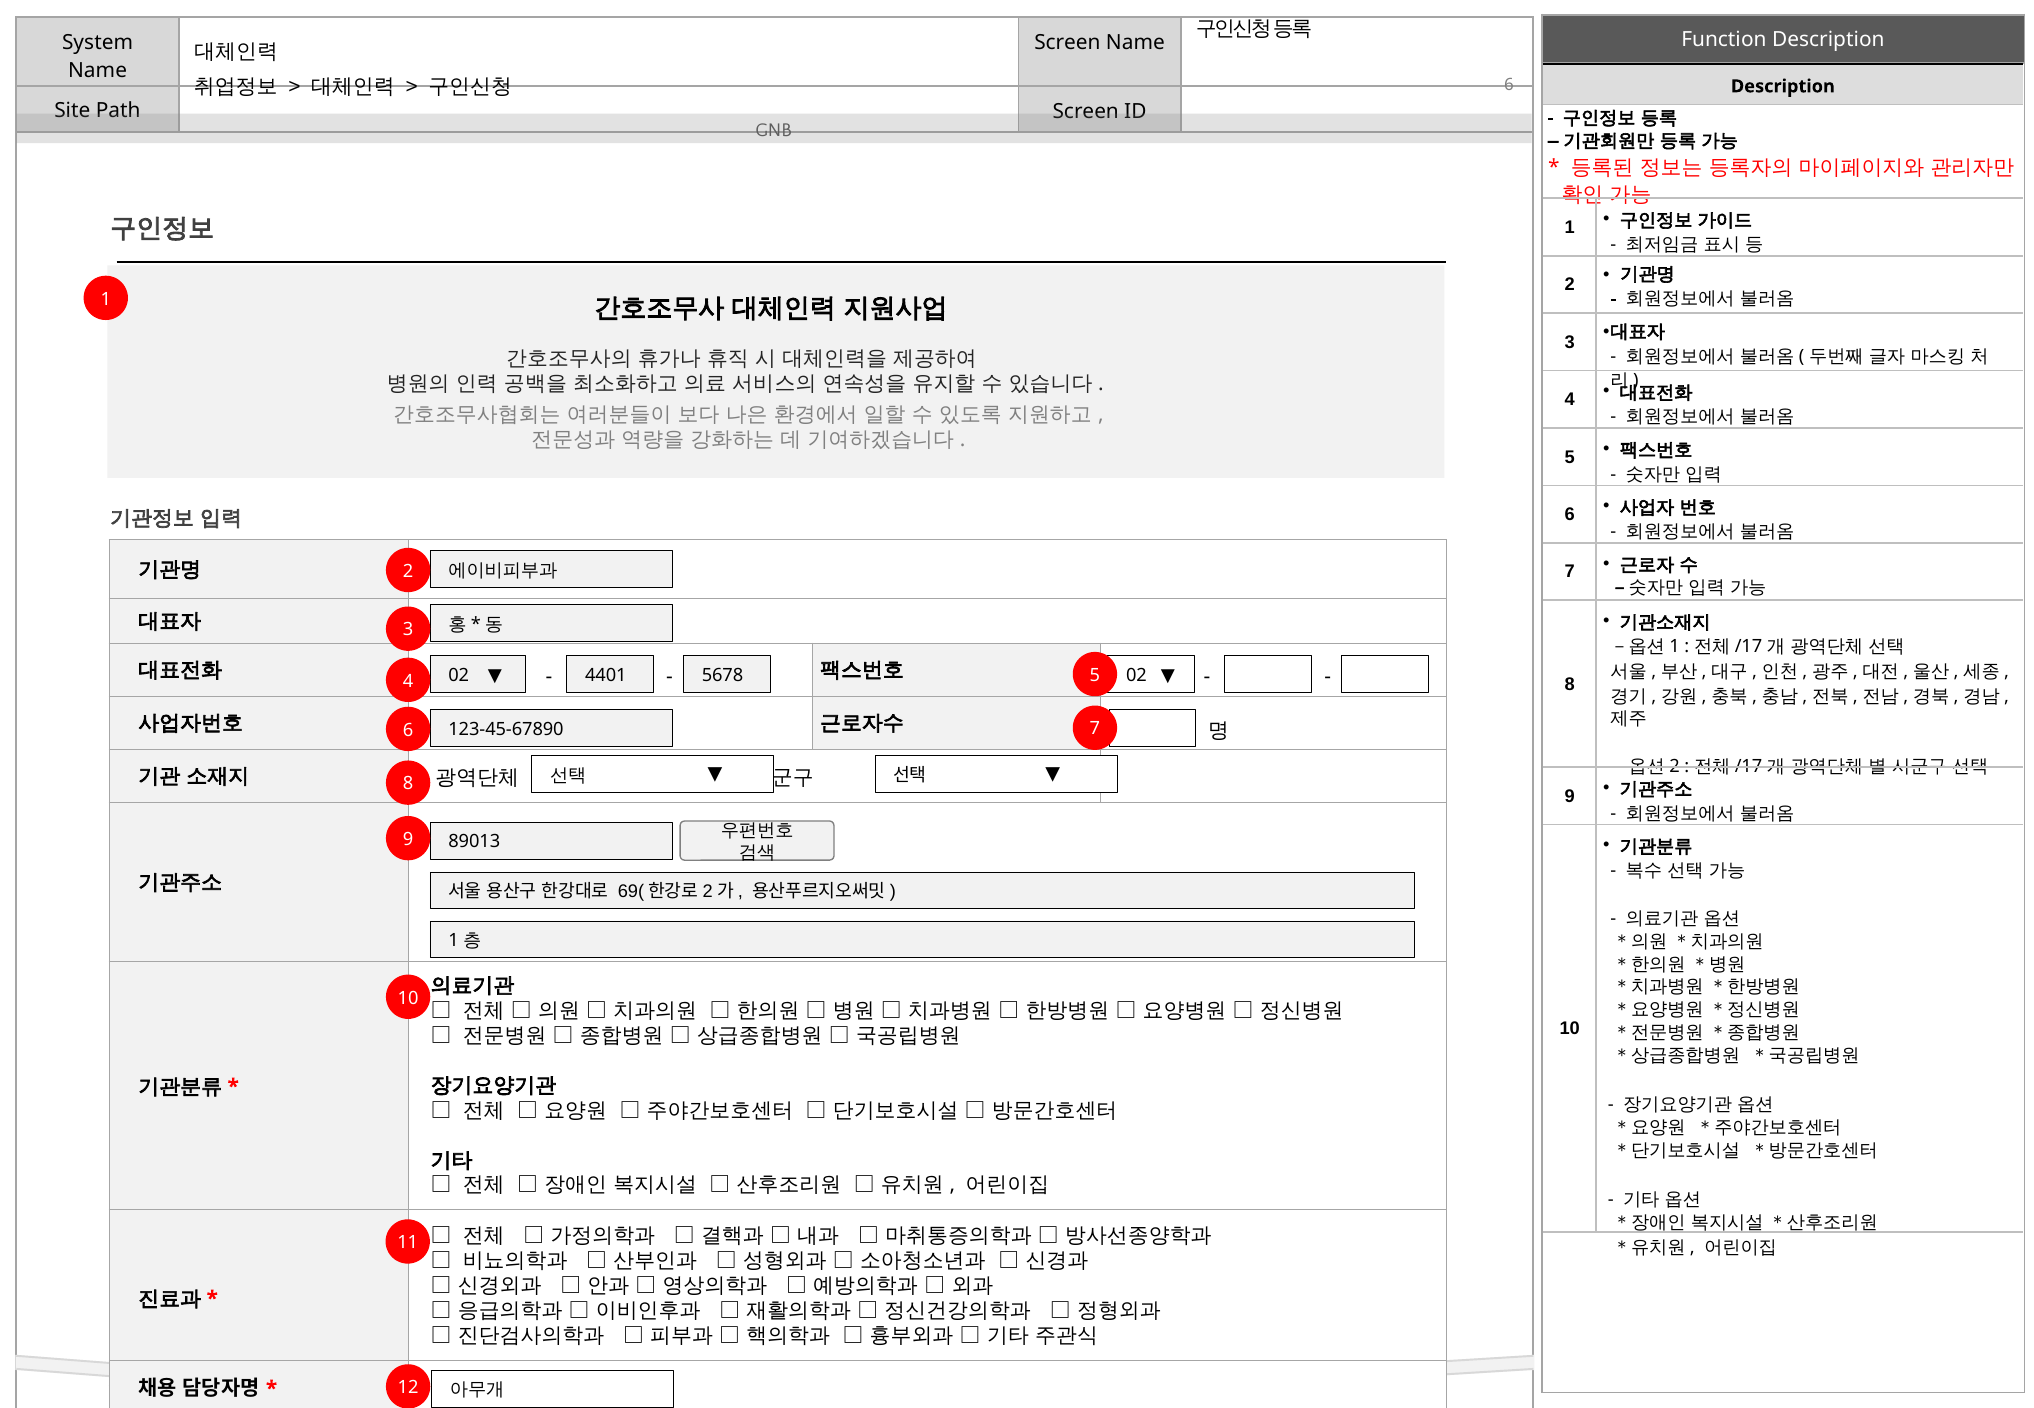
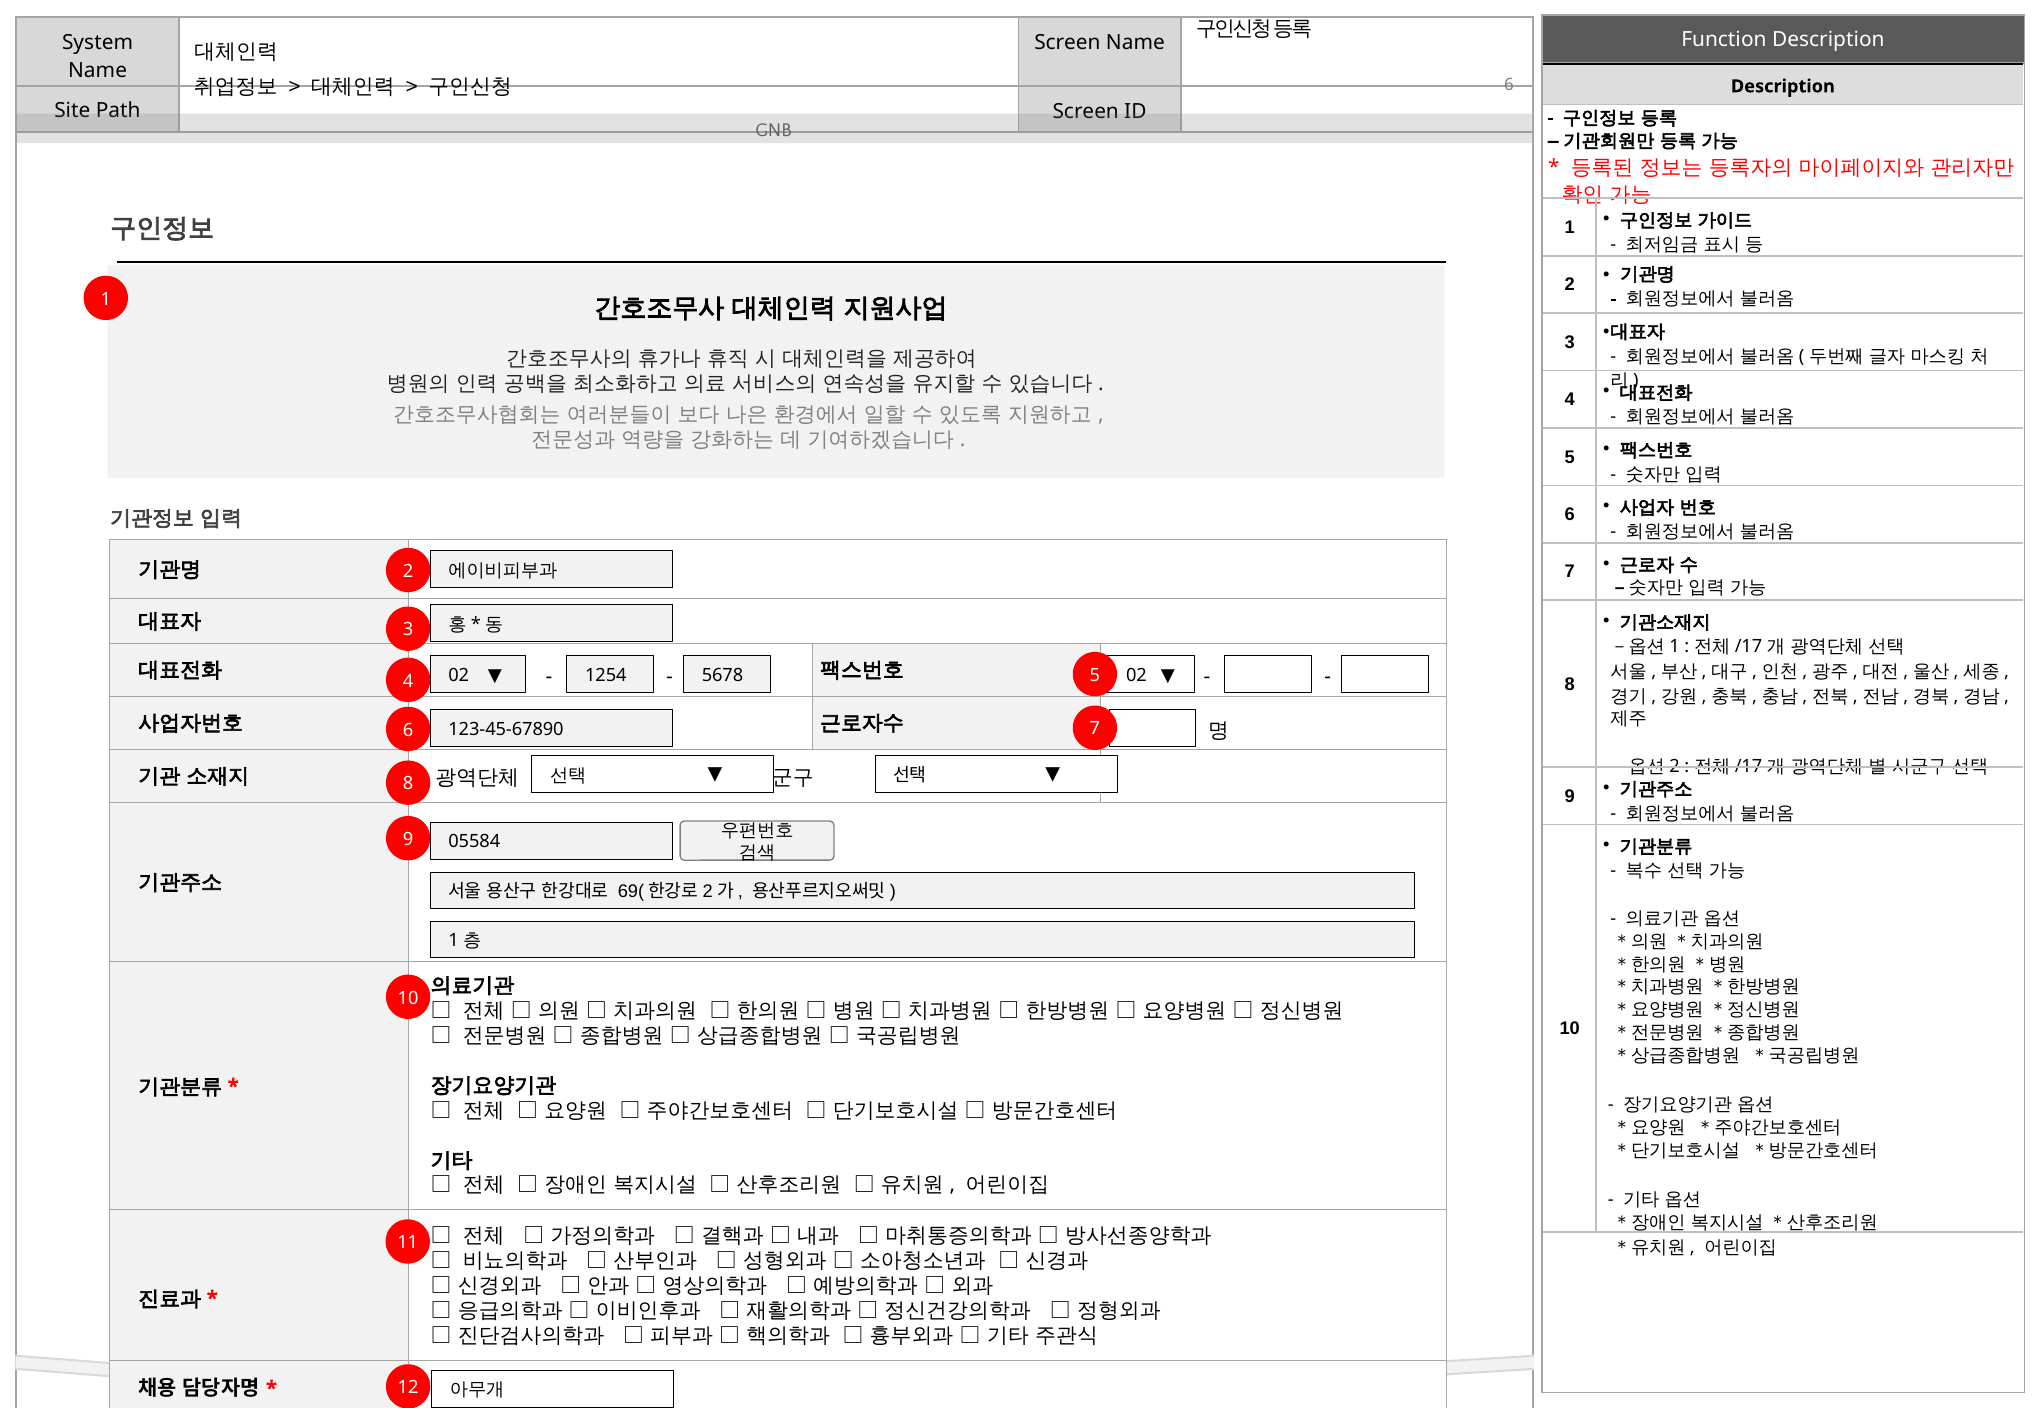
4401: 4401 -> 1254 (606, 675)
89013: 89013 -> 05584 (474, 842)
